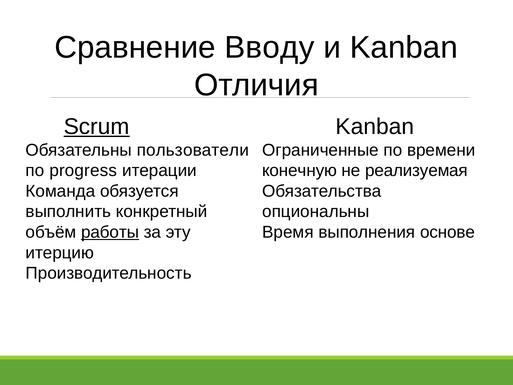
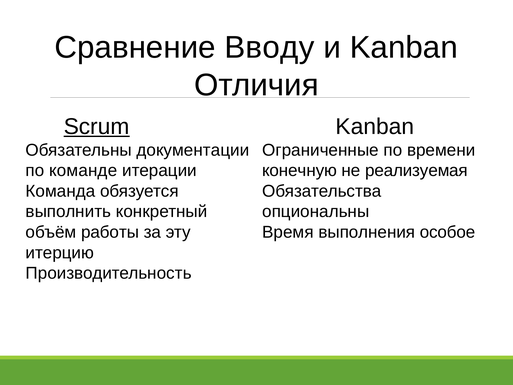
пользователи: пользователи -> документации (193, 150)
progress: progress -> команде (83, 170)
основе: основе -> особое (448, 232)
работы underline: present -> none (110, 232)
